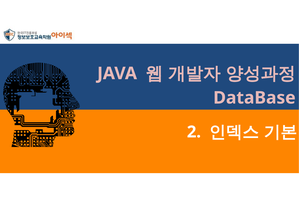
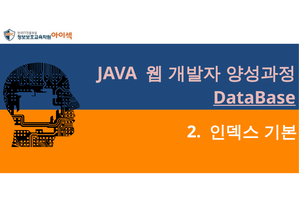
DataBase underline: none -> present (254, 98)
